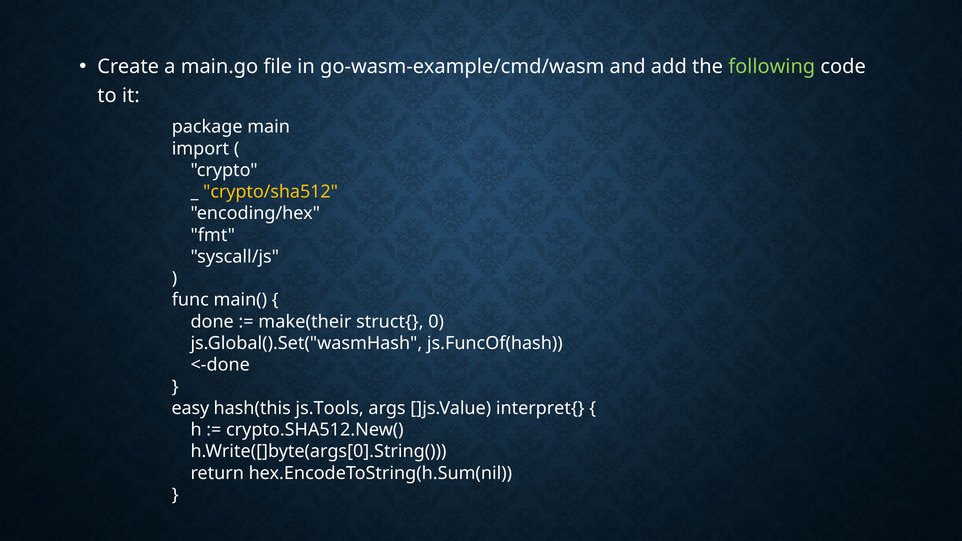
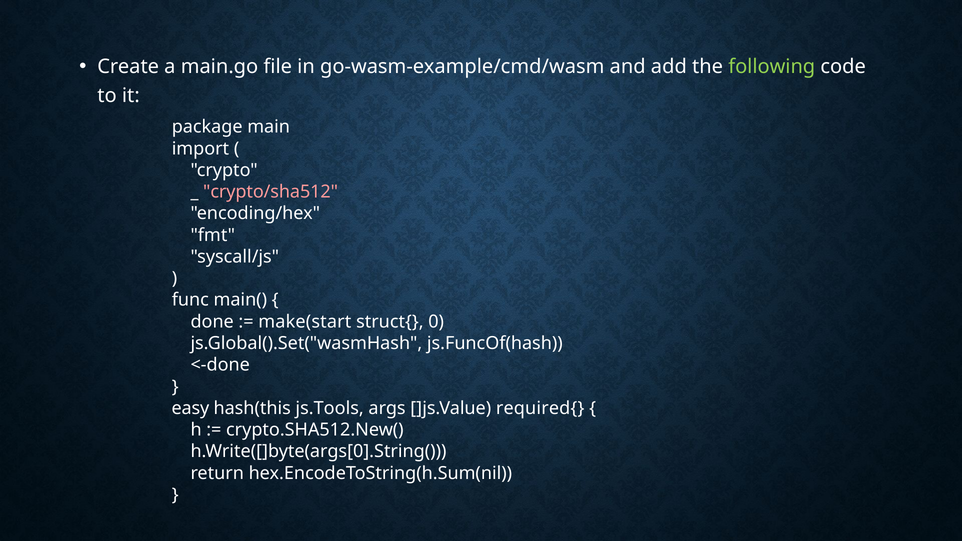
crypto/sha512 colour: yellow -> pink (271, 192)
make(their: make(their -> make(start (305, 322)
interpret{: interpret{ -> required{ (540, 408)
